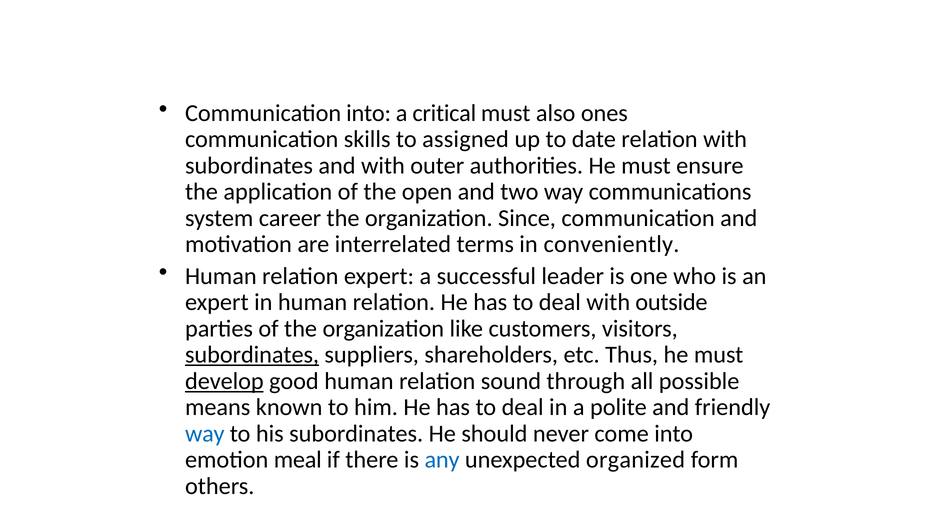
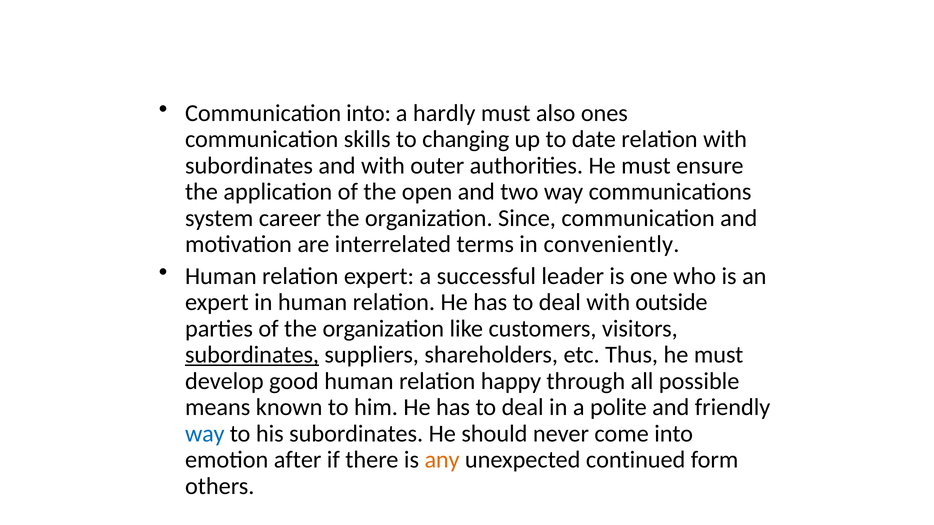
critical: critical -> hardly (444, 113)
assigned: assigned -> changing (466, 139)
develop underline: present -> none (224, 381)
sound: sound -> happy (511, 381)
meal: meal -> after (298, 460)
any colour: blue -> orange (442, 460)
organized: organized -> continued (636, 460)
